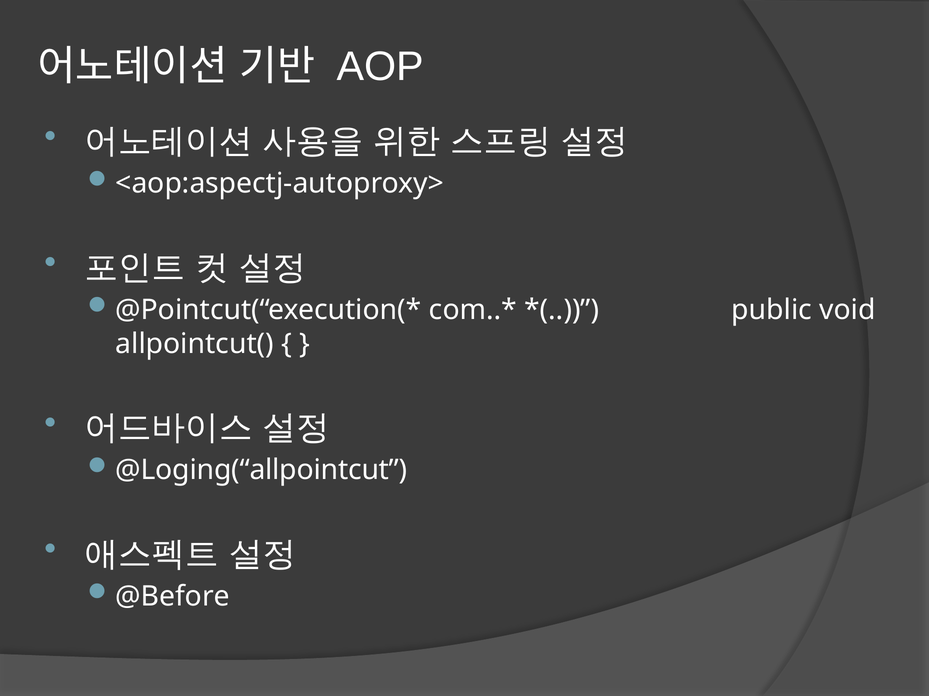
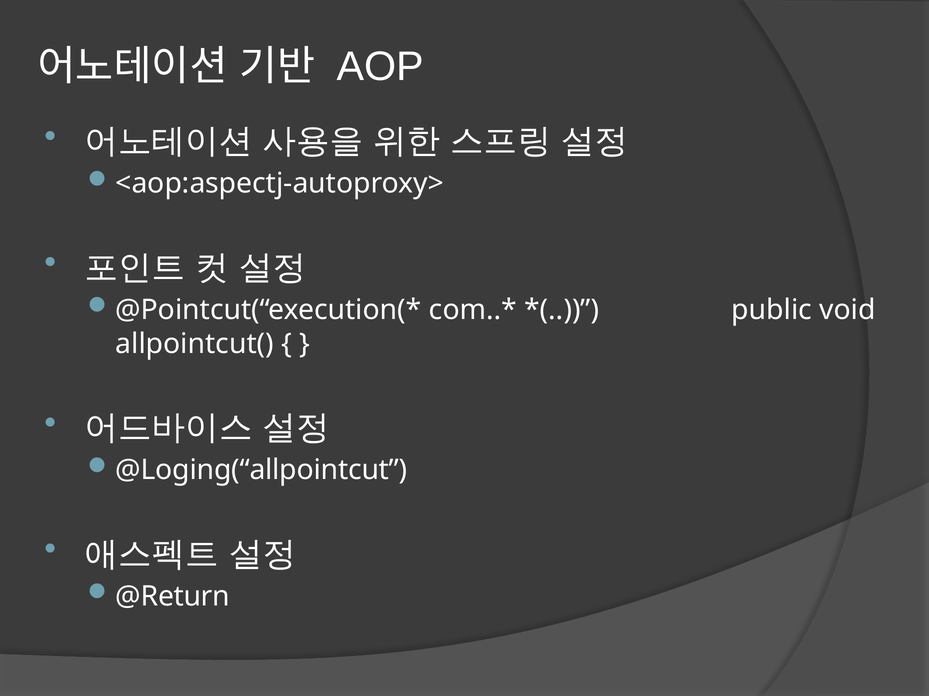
@Before: @Before -> @Return (173, 597)
